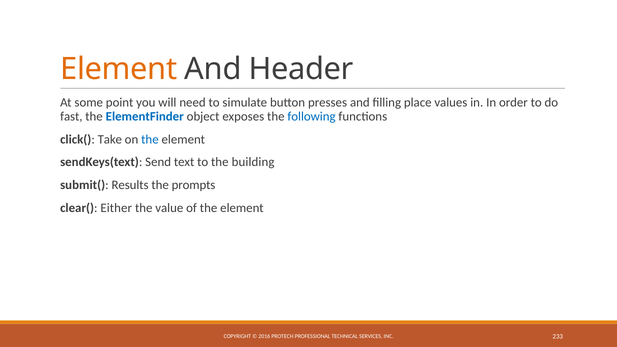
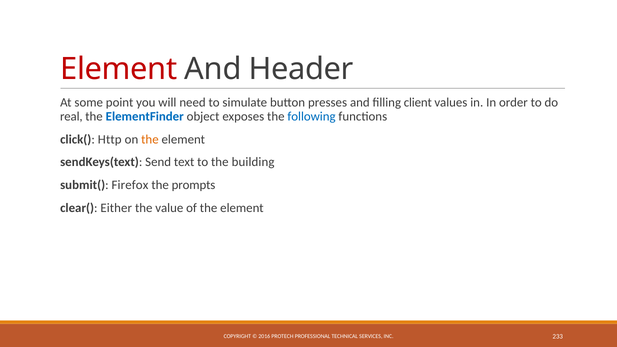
Element colour: orange -> red (119, 69)
place: place -> client (418, 103)
fast: fast -> real (71, 116)
Take: Take -> Http (110, 139)
the colour: blue -> orange (150, 139)
Results: Results -> Firefox (130, 185)
